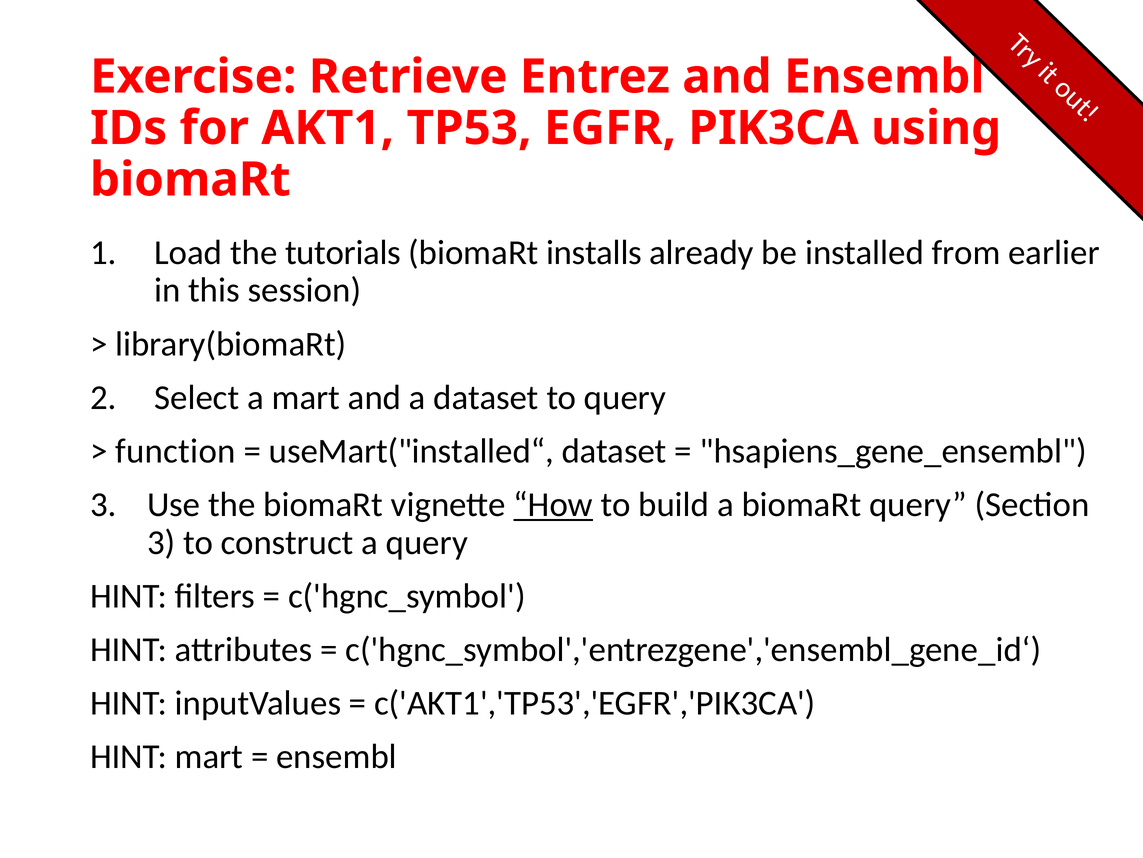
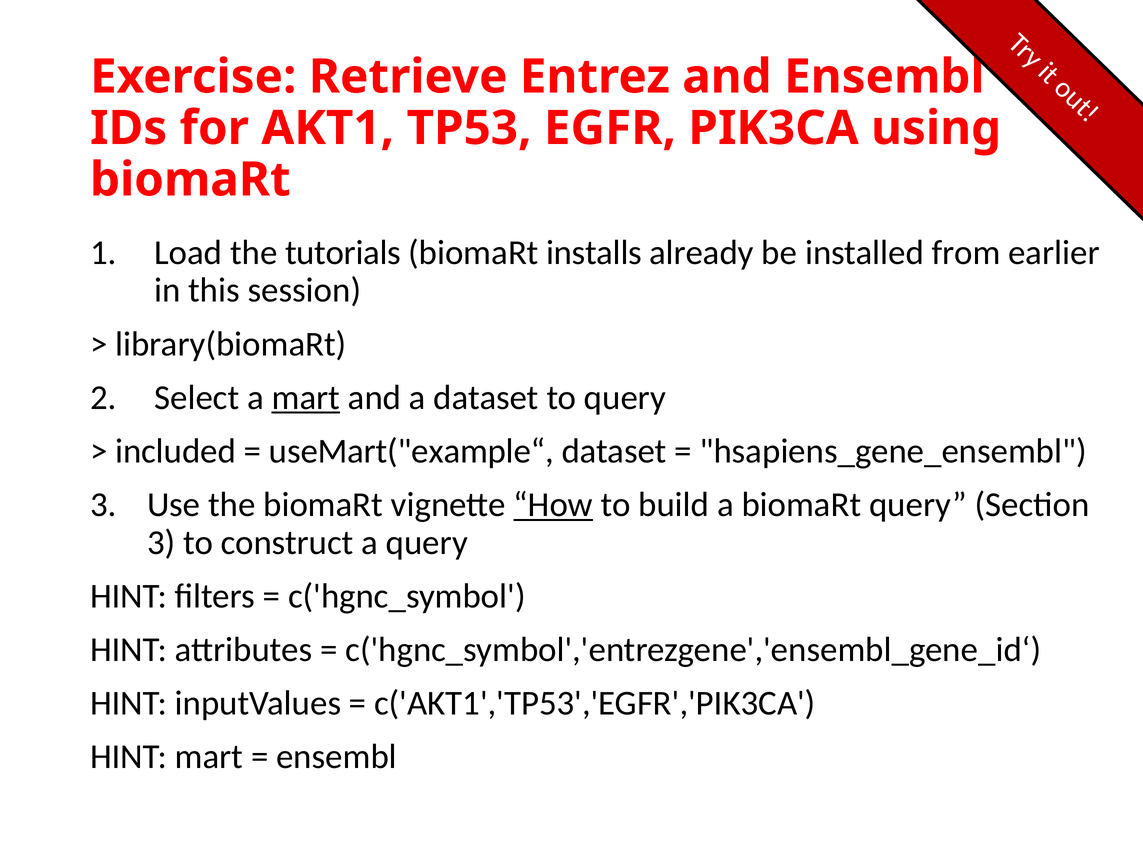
mart underline: none -> present (306, 397)
function: function -> included (176, 451)
useMart("installed“: useMart("installed“ -> useMart("example“ (411, 451)
